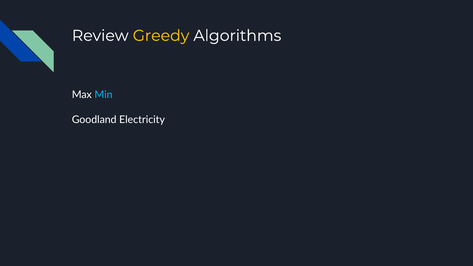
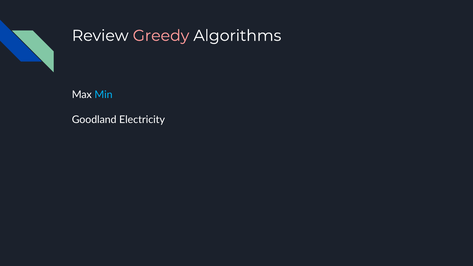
Greedy colour: yellow -> pink (161, 36)
